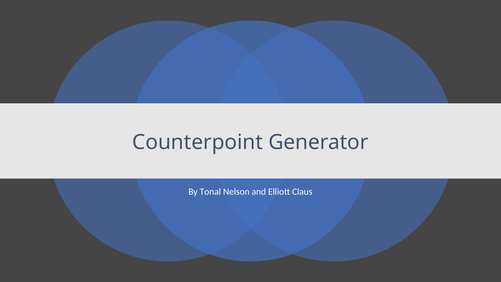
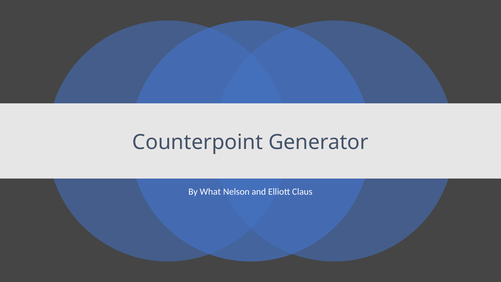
Tonal: Tonal -> What (210, 192)
